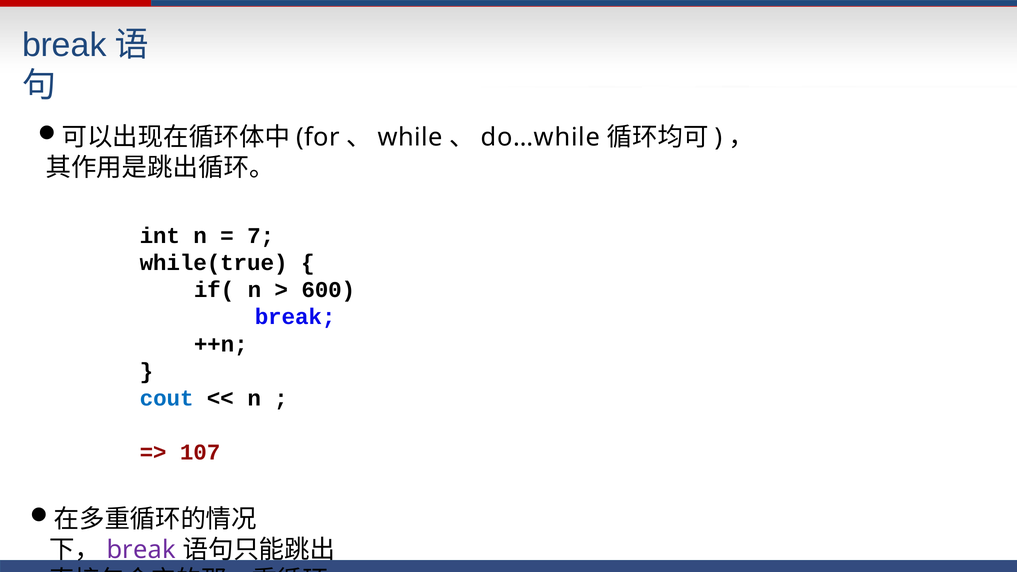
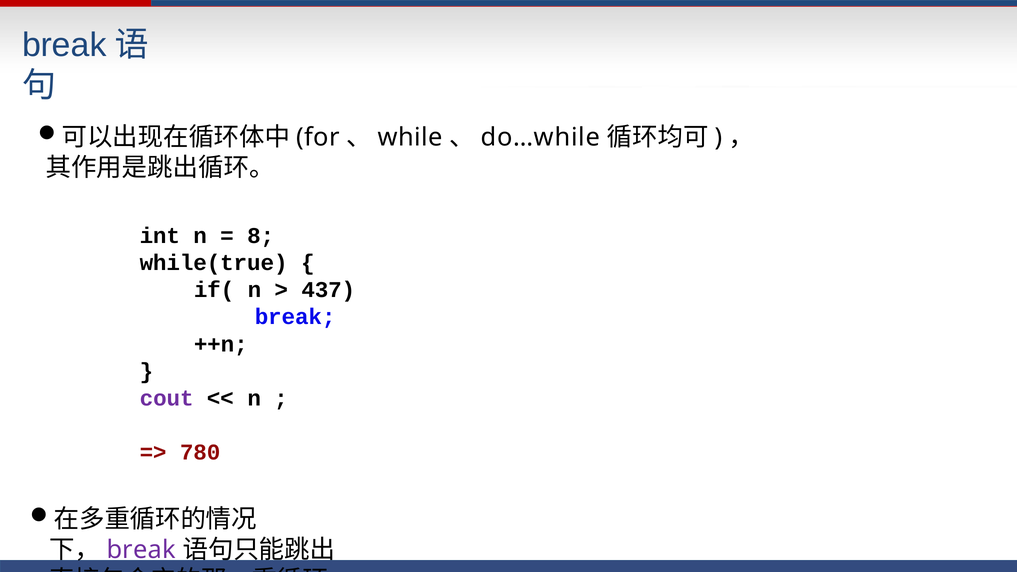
7: 7 -> 8 (261, 236)
600: 600 -> 437 (328, 290)
cout colour: blue -> purple (167, 398)
107: 107 -> 780 (200, 453)
